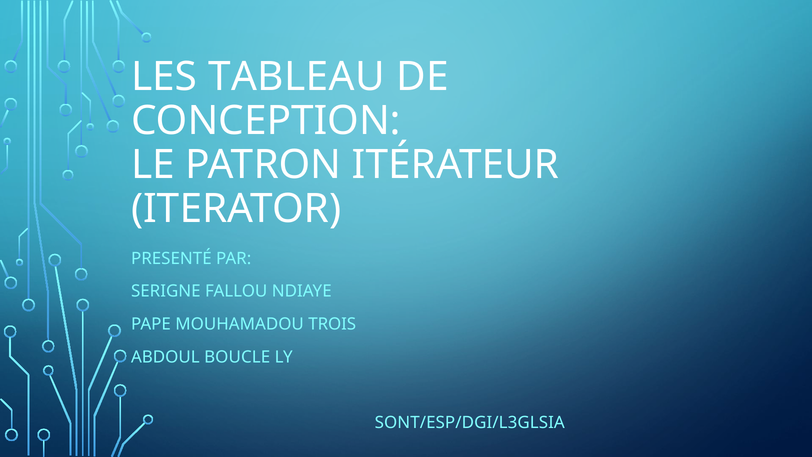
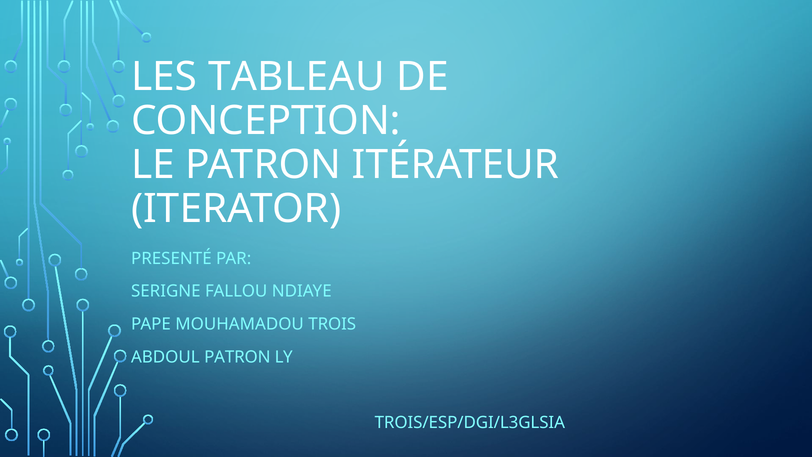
ABDOUL BOUCLE: BOUCLE -> PATRON (237, 357)
SONT/ESP/DGI/L3GLSIA: SONT/ESP/DGI/L3GLSIA -> TROIS/ESP/DGI/L3GLSIA (470, 423)
